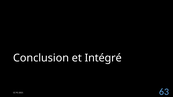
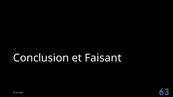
Intégré: Intégré -> Faisant (103, 58)
